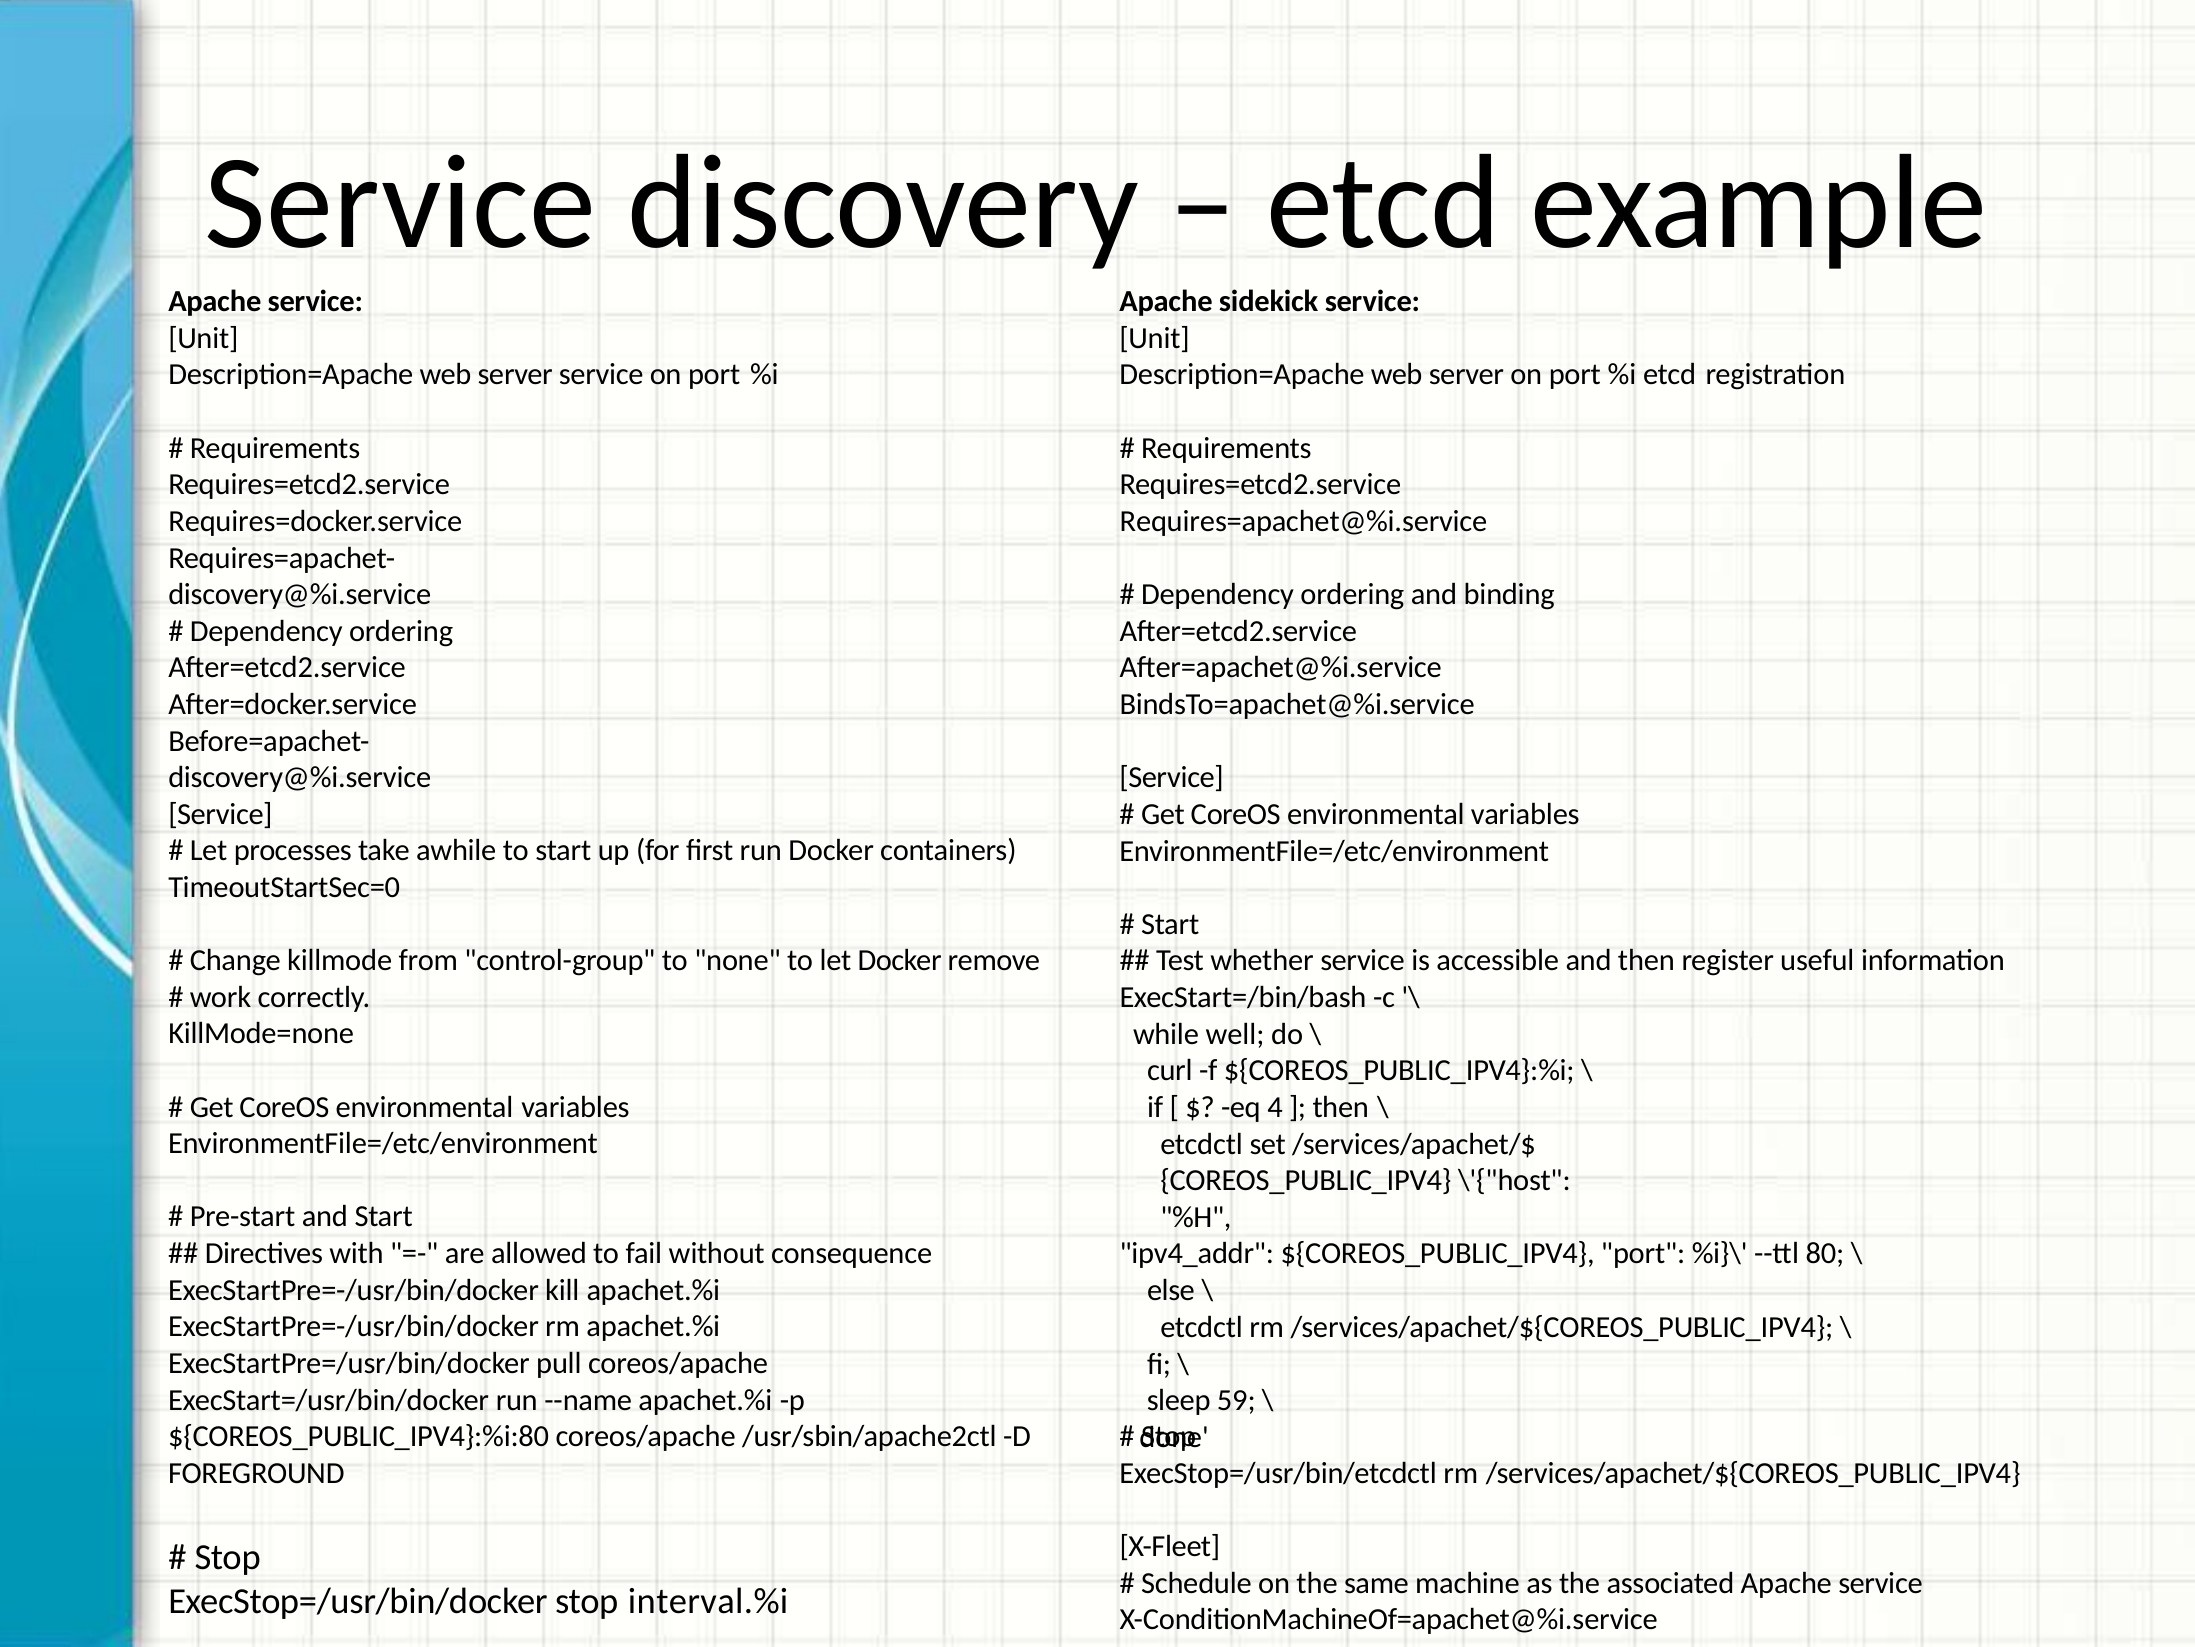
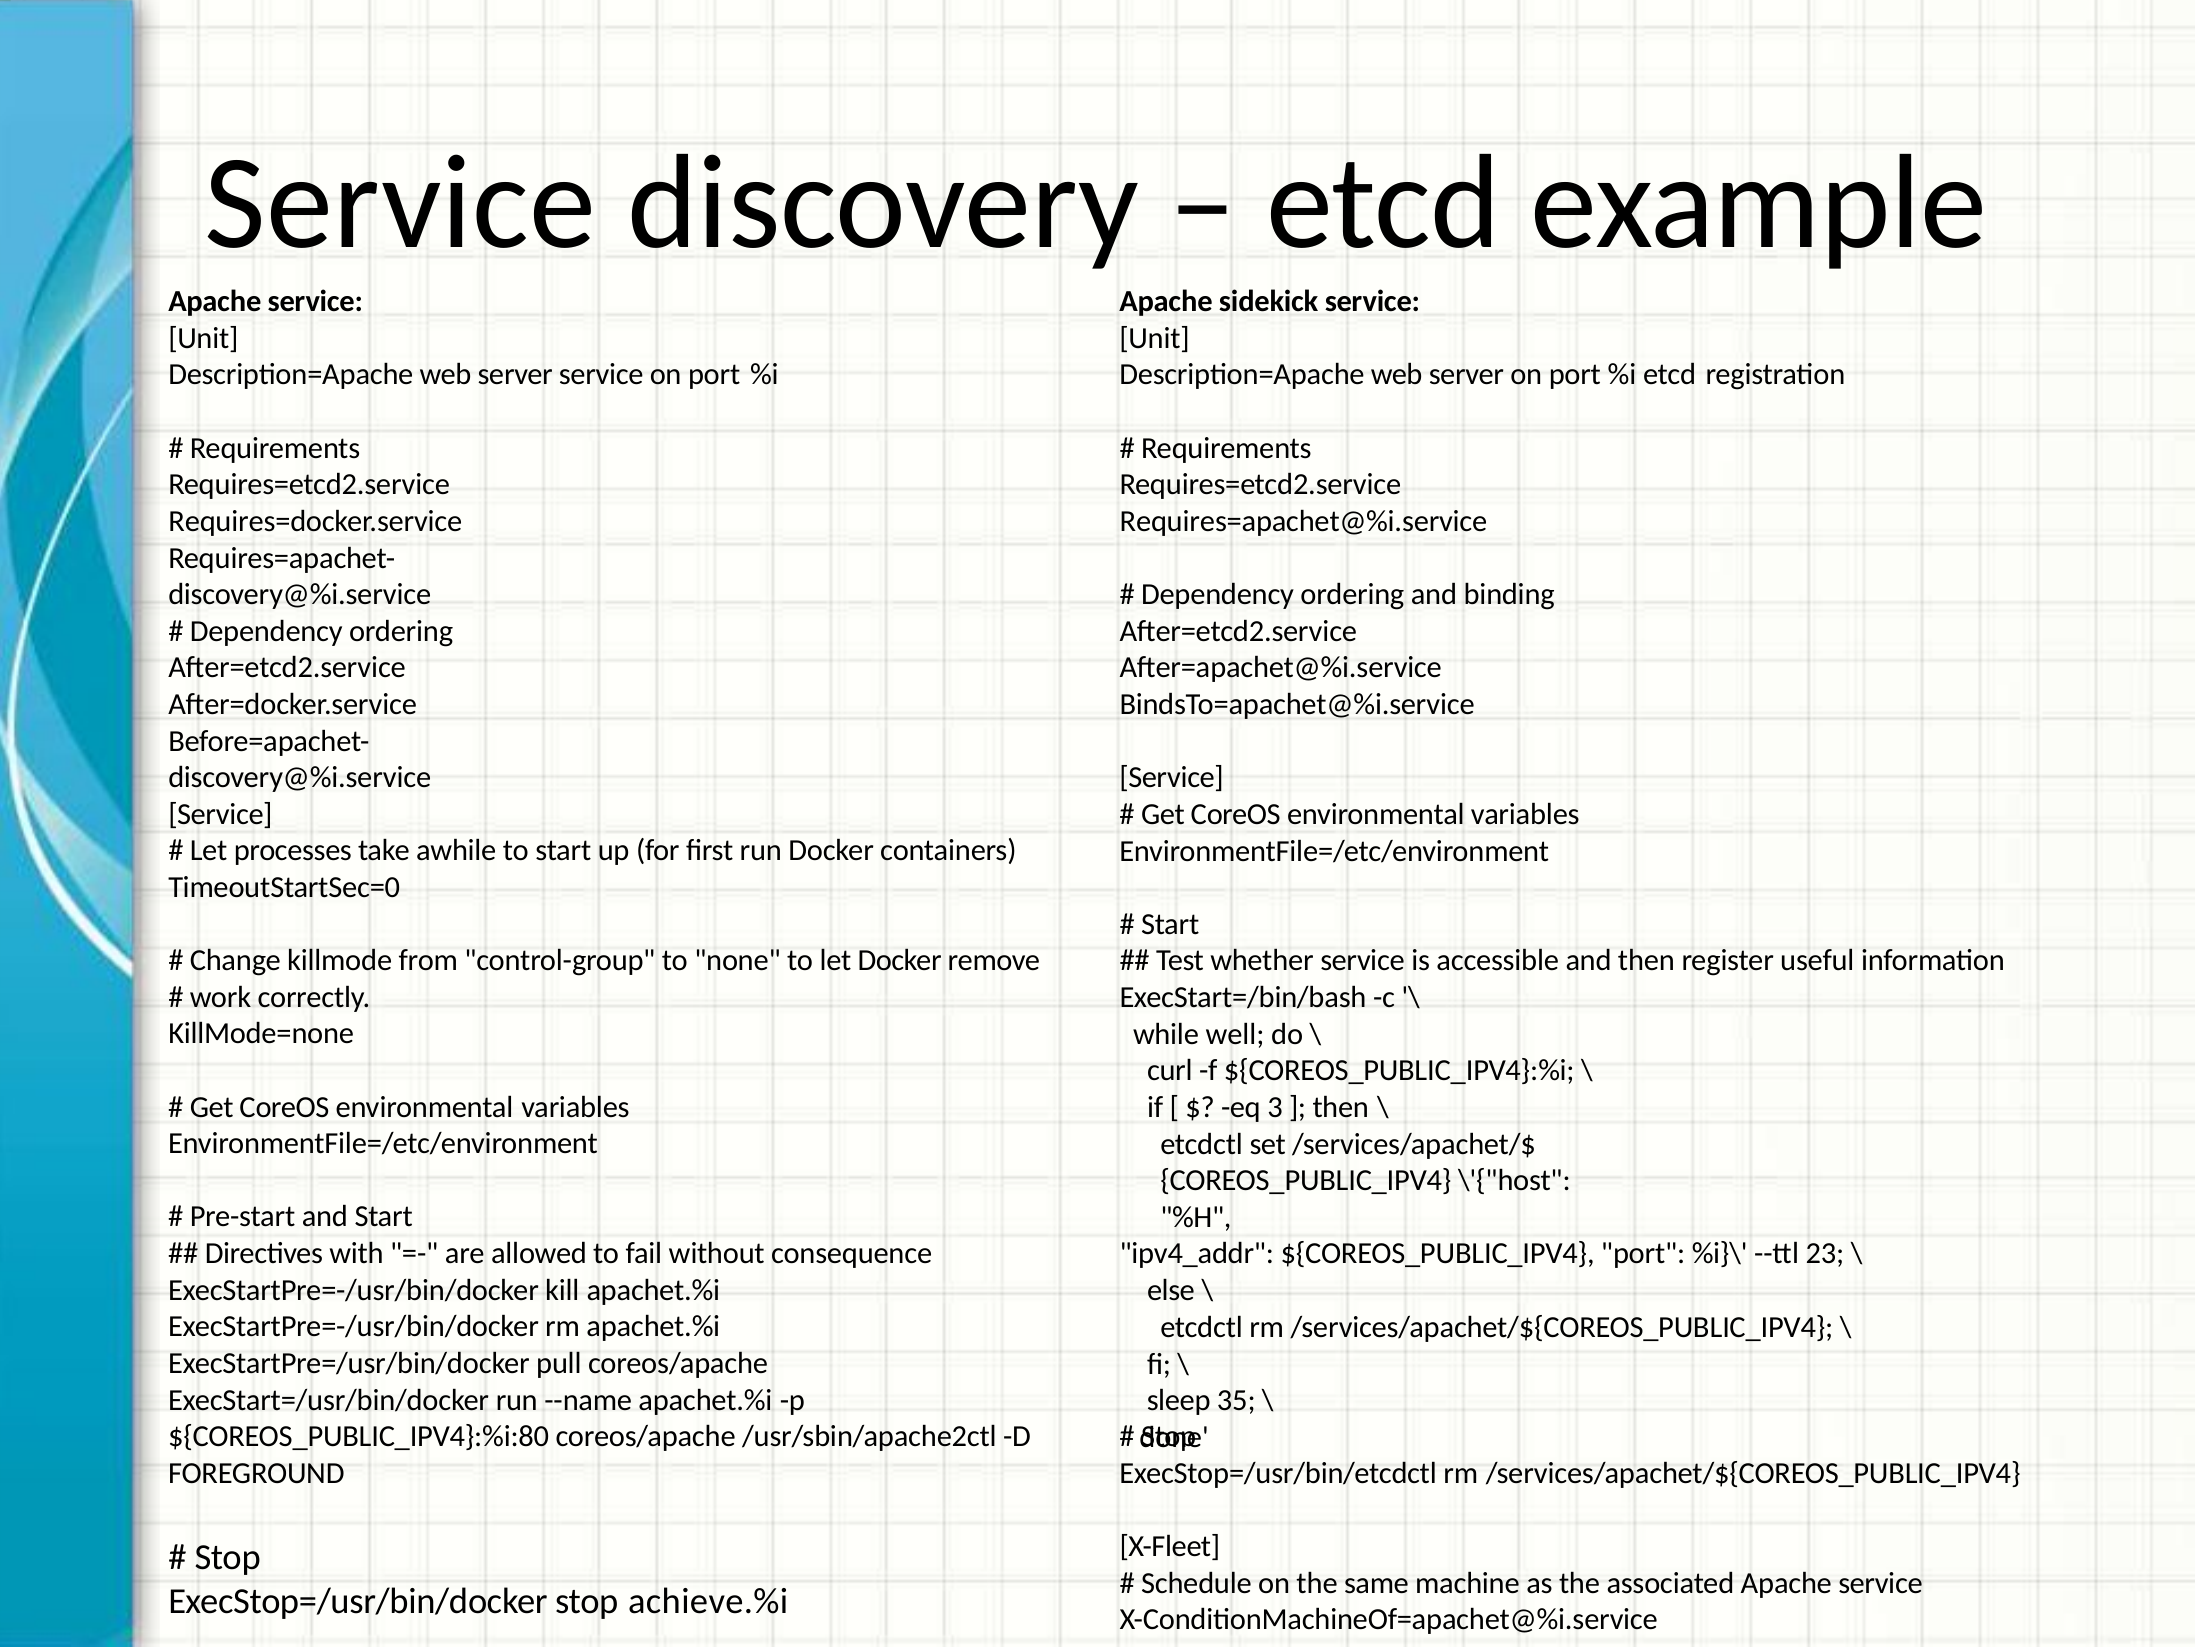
4: 4 -> 3 (1275, 1107)
80: 80 -> 23 (1825, 1253)
59: 59 -> 35 (1236, 1400)
interval.%i: interval.%i -> achieve.%i (708, 1601)
